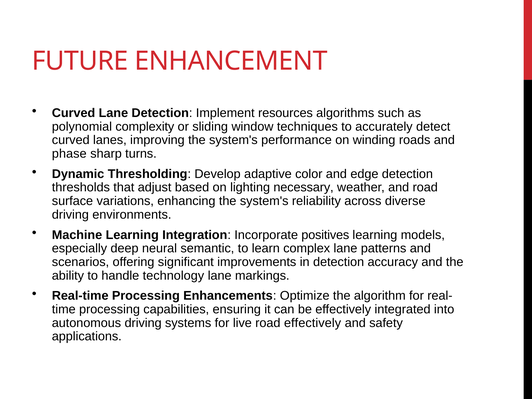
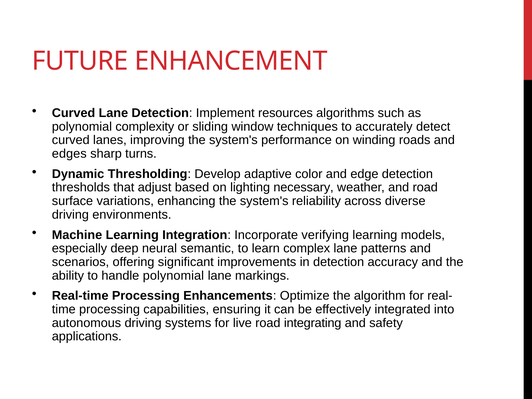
phase: phase -> edges (69, 154)
positives: positives -> verifying (325, 235)
handle technology: technology -> polynomial (173, 276)
road effectively: effectively -> integrating (313, 323)
